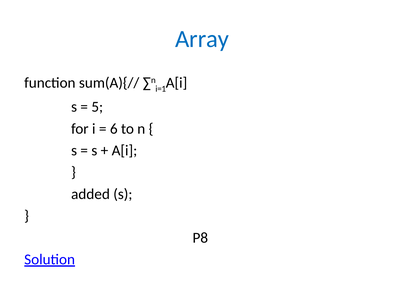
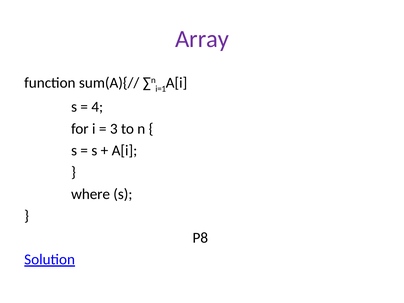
Array colour: blue -> purple (202, 39)
5: 5 -> 4 (97, 107)
6: 6 -> 3 (114, 129)
added: added -> where (91, 194)
